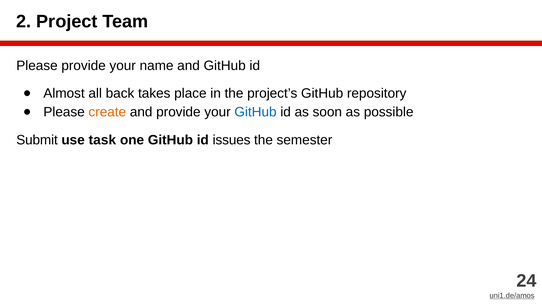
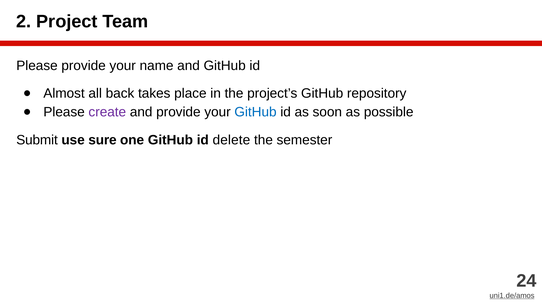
create colour: orange -> purple (107, 112)
task: task -> sure (102, 140)
issues: issues -> delete (231, 140)
